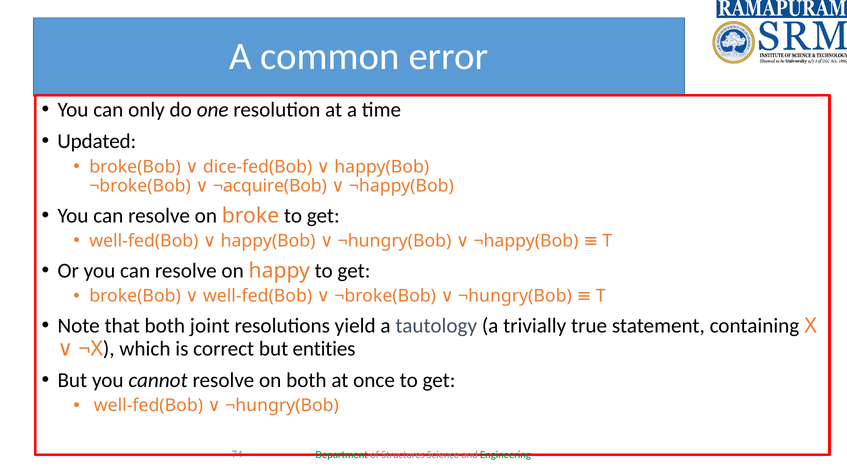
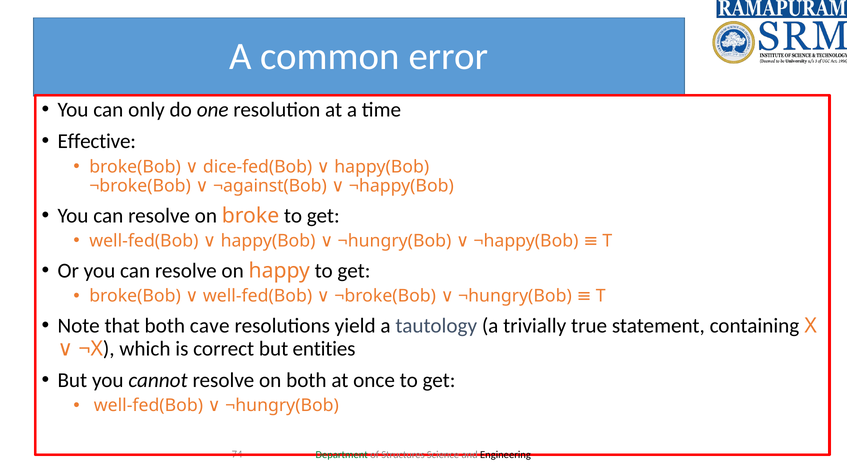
Updated: Updated -> Effective (97, 141)
¬acquire(Bob: ¬acquire(Bob -> ¬against(Bob (270, 186)
joint: joint -> cave (210, 326)
Engineering colour: green -> black (505, 455)
